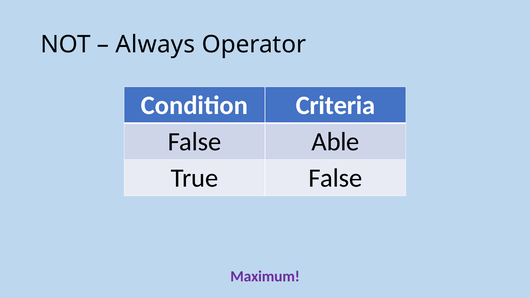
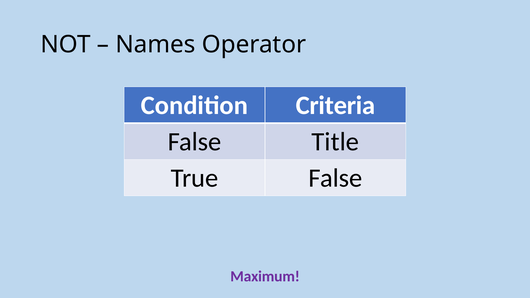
Always: Always -> Names (155, 45)
Able: Able -> Title (335, 142)
